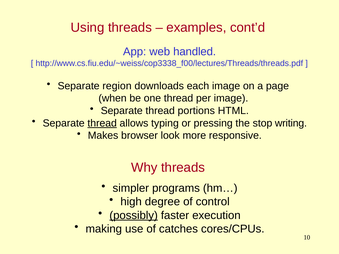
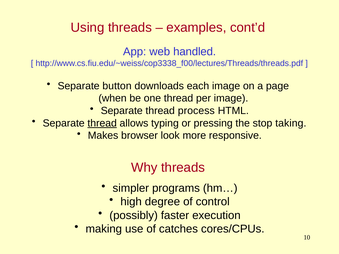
region: region -> button (117, 86)
portions: portions -> process (196, 111)
writing: writing -> taking (291, 123)
possibly underline: present -> none (134, 215)
